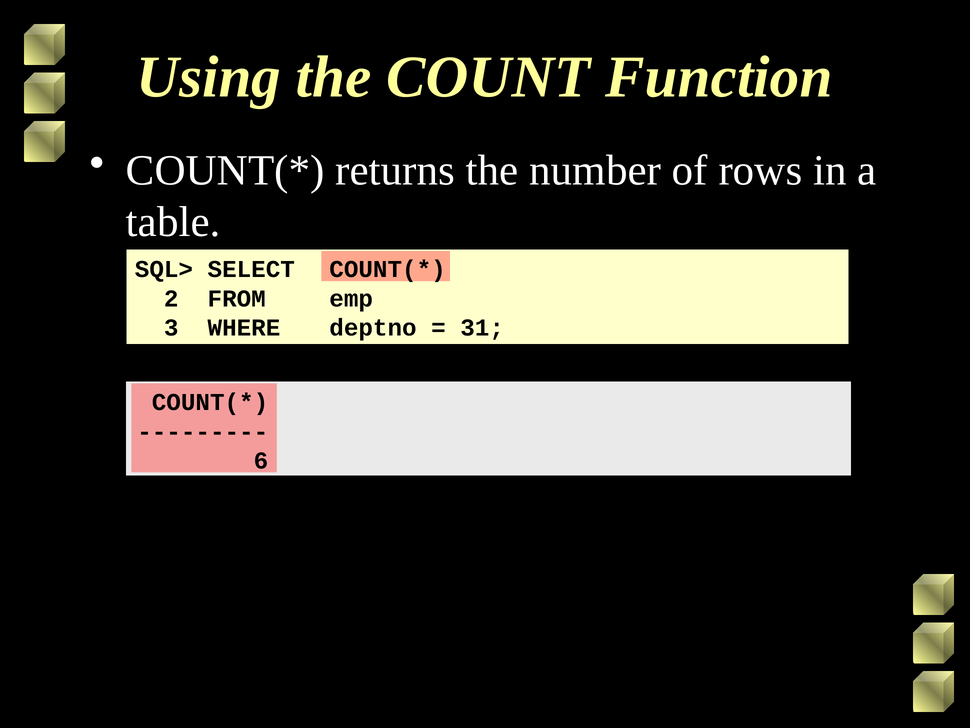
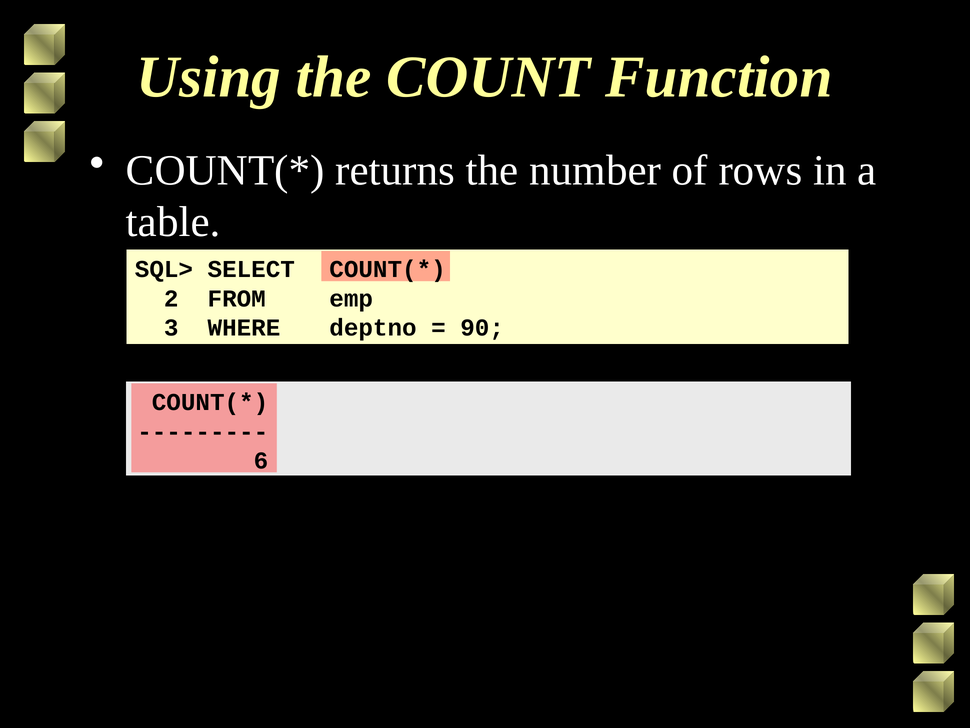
31: 31 -> 90 (482, 327)
